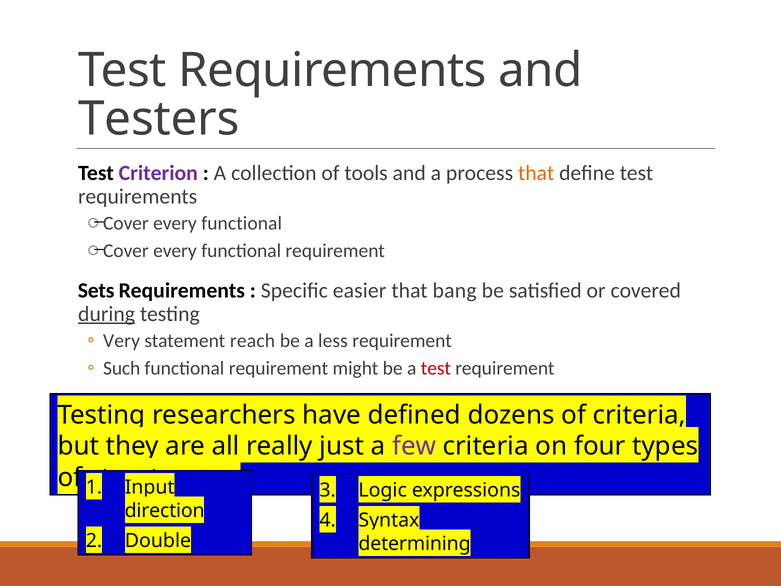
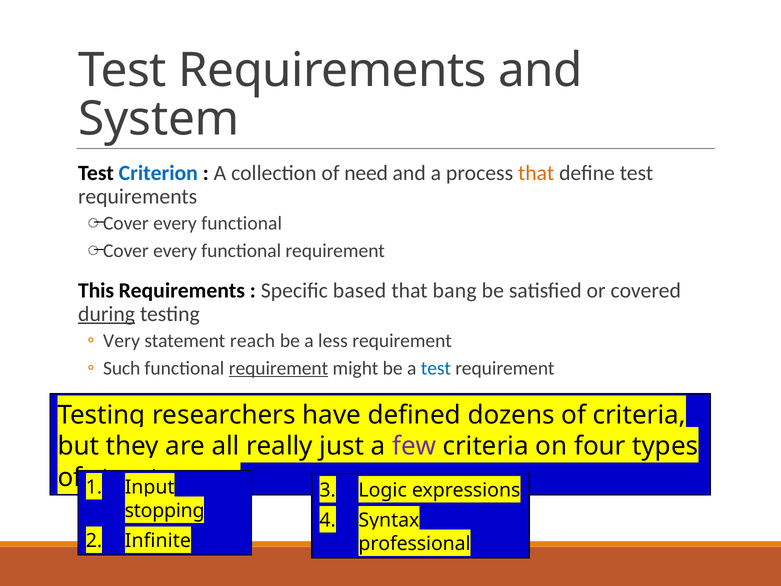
Testers: Testers -> System (159, 119)
Criterion colour: purple -> blue (158, 173)
tools: tools -> need (366, 173)
Sets: Sets -> This (96, 290)
easier: easier -> based (360, 290)
requirement underline: none -> present (278, 368)
test colour: red -> blue (436, 368)
direction: direction -> stopping (165, 511)
Double: Double -> Infinite (158, 541)
determining: determining -> professional (415, 544)
